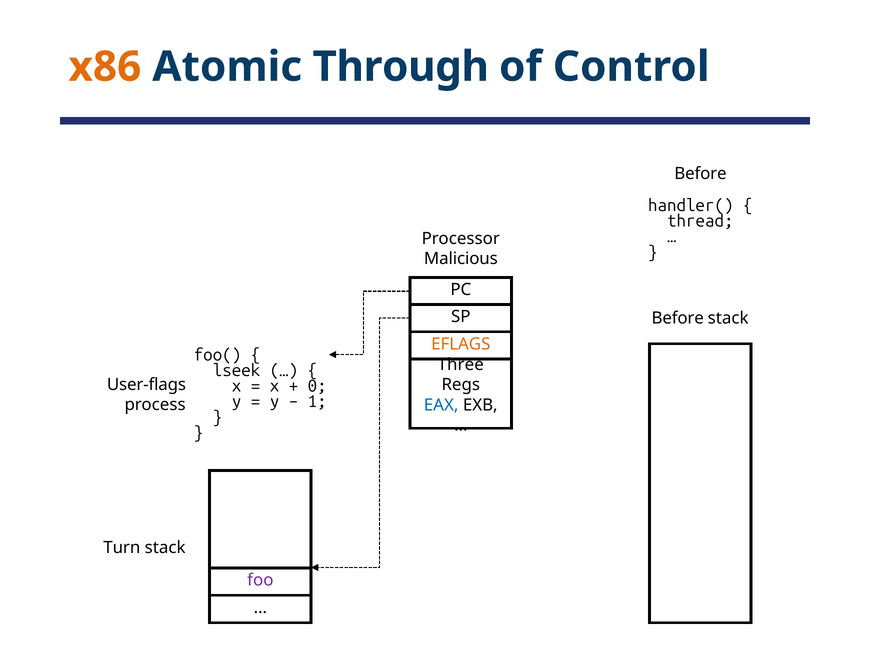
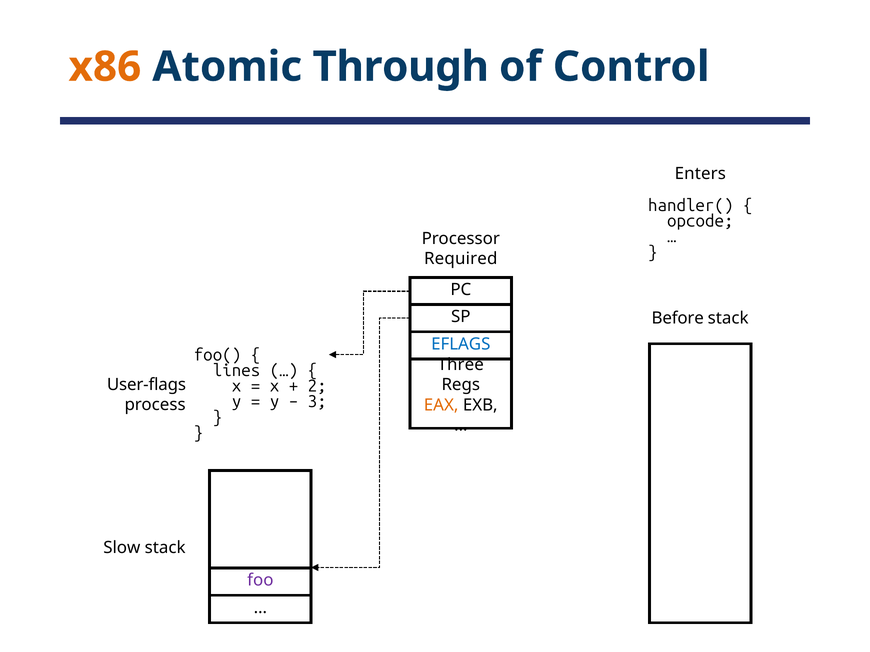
Before: Before -> Enters (700, 174)
thread: thread -> opcode (700, 221)
Malicious: Malicious -> Required (461, 259)
EFLAGS colour: orange -> blue (461, 344)
lseek: lseek -> lines (237, 371)
0: 0 -> 2 (317, 387)
1: 1 -> 3 (317, 402)
EAX colour: blue -> orange (441, 405)
Turn: Turn -> Slow (122, 548)
